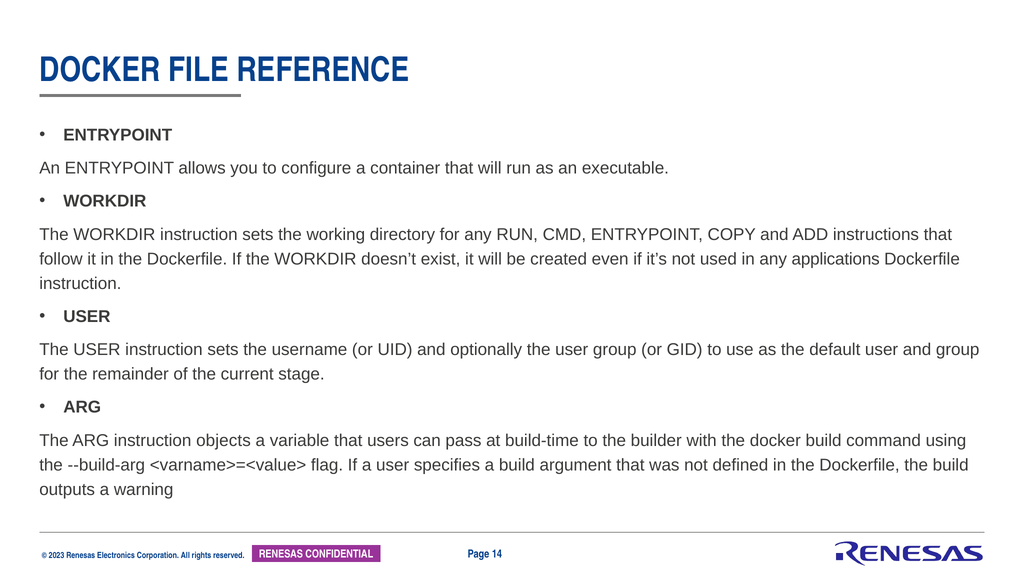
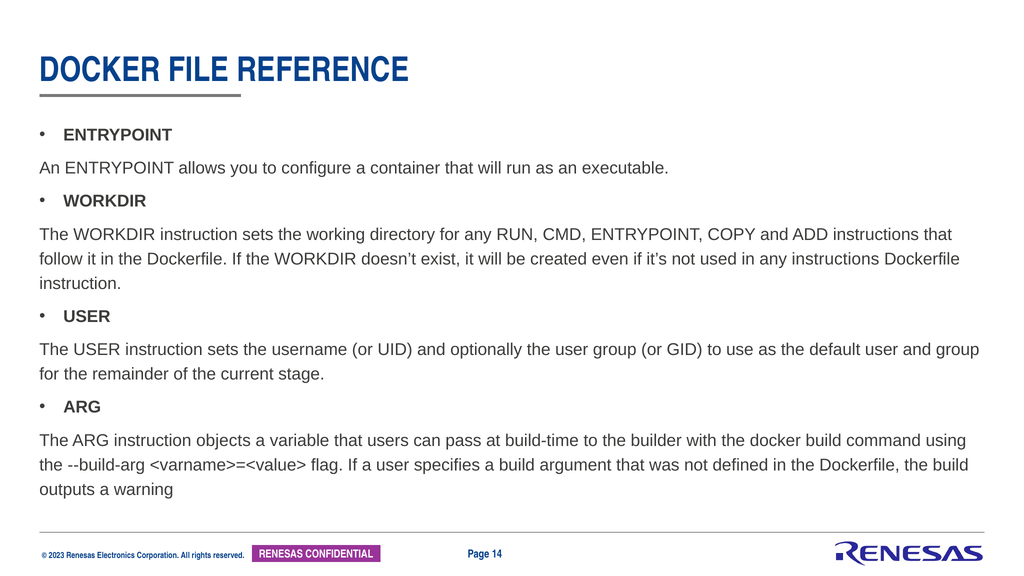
any applications: applications -> instructions (836, 259)
